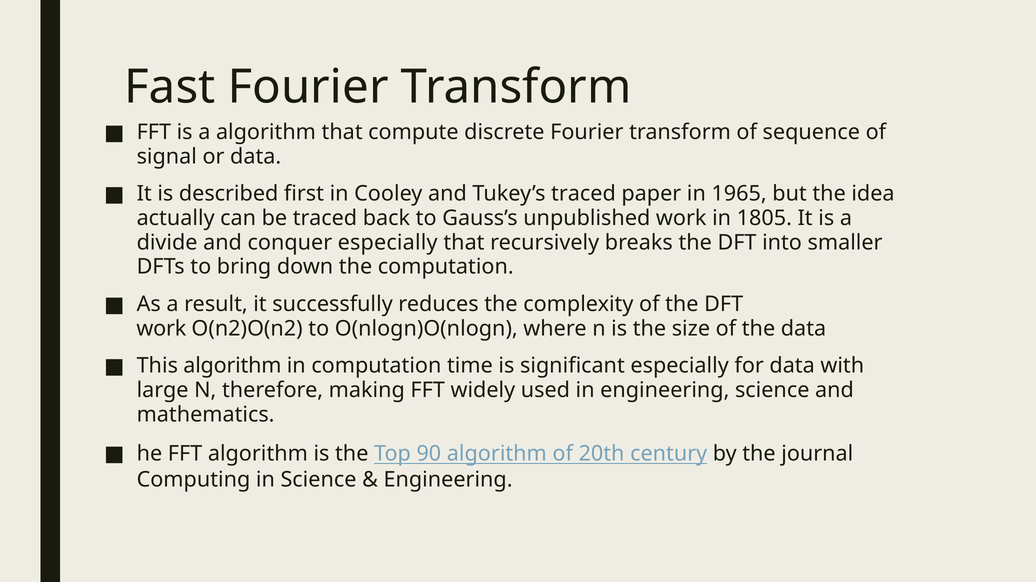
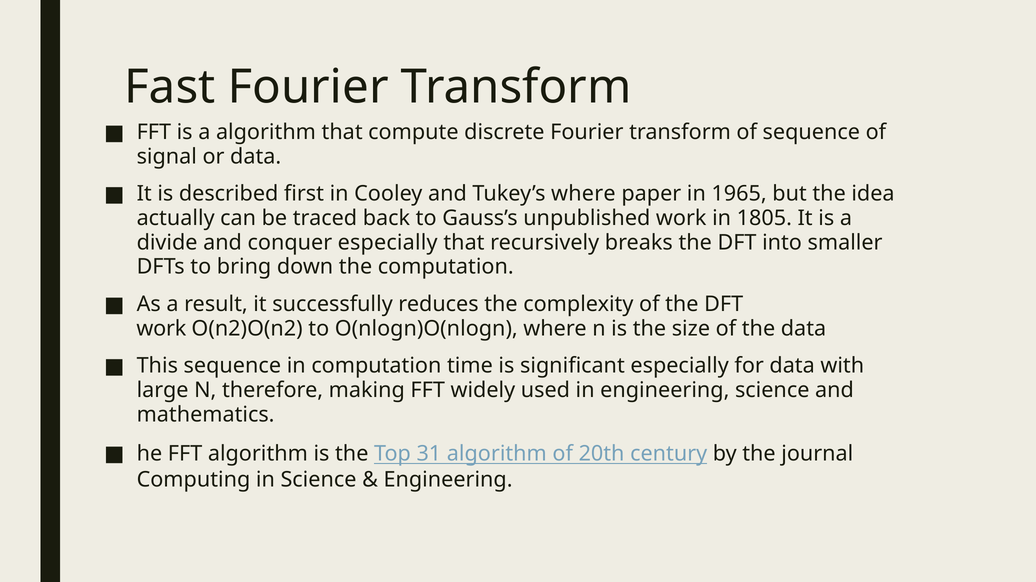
Tukey’s traced: traced -> where (583, 194)
This algorithm: algorithm -> sequence (232, 366)
90: 90 -> 31 (429, 454)
